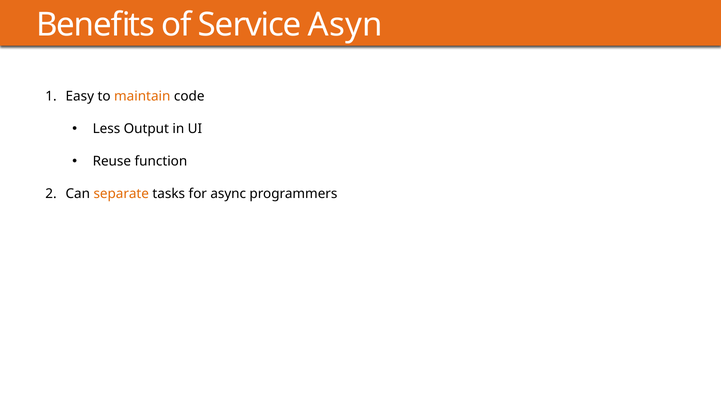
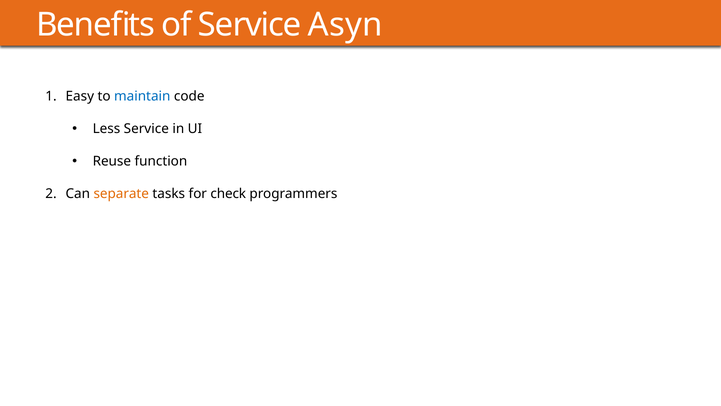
maintain colour: orange -> blue (142, 96)
Less Output: Output -> Service (146, 129)
async: async -> check (228, 194)
